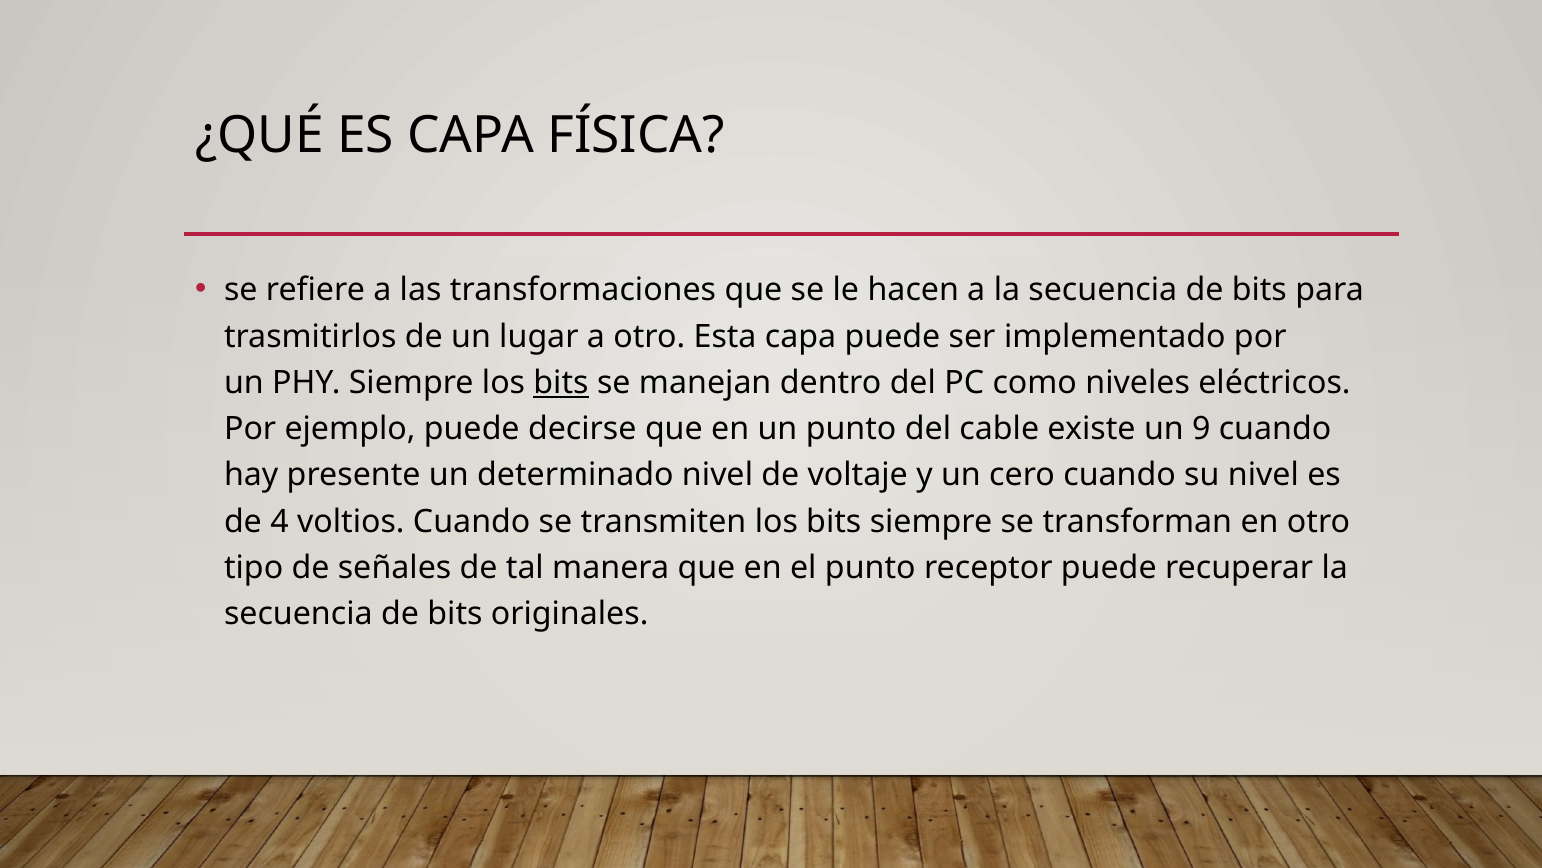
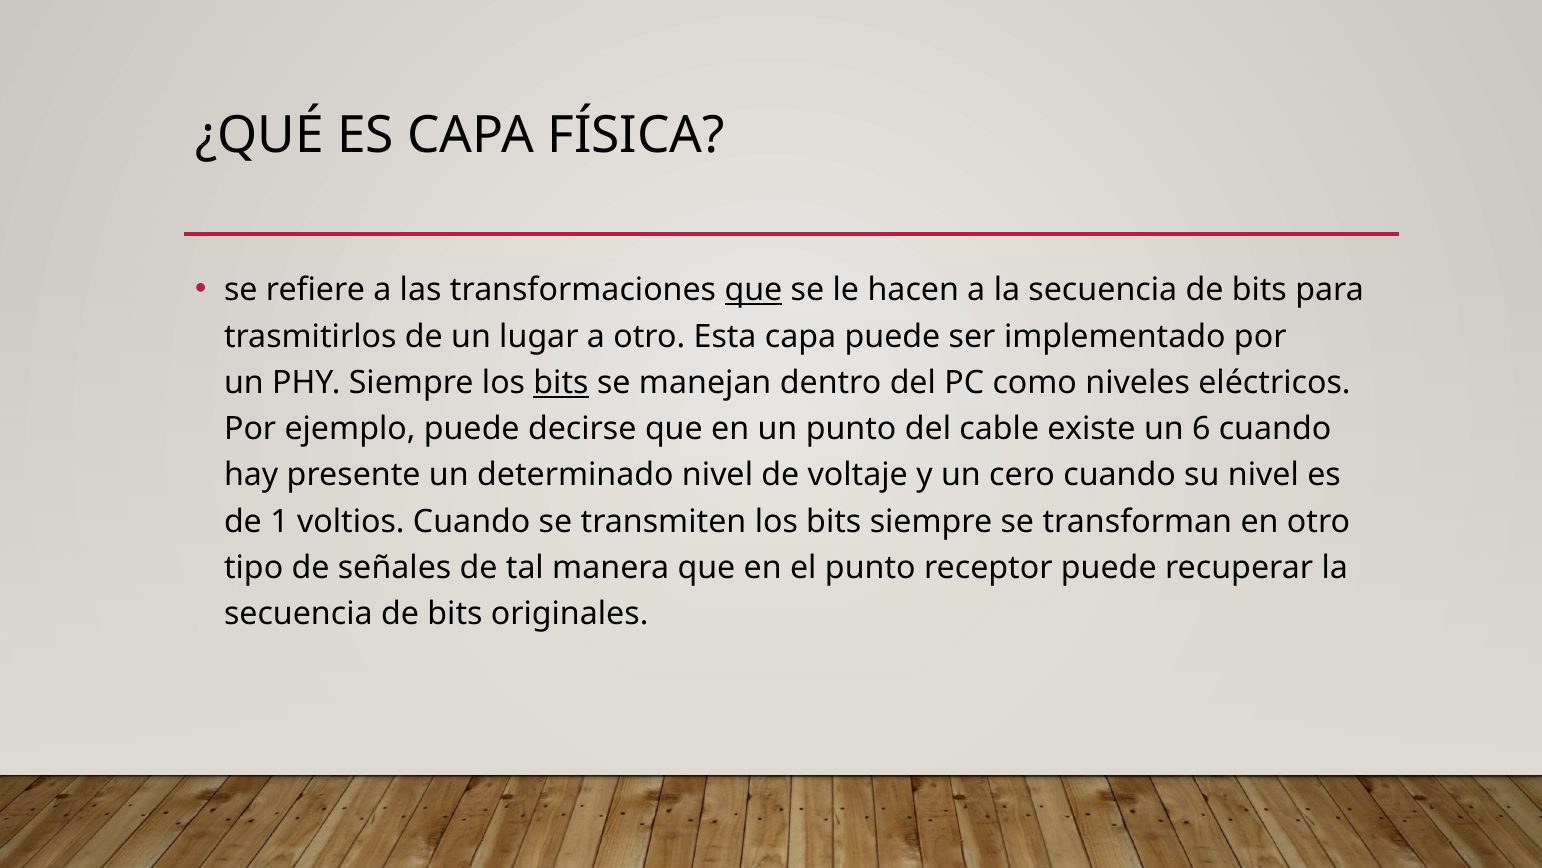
que underline: none -> present (753, 290)
9: 9 -> 6 (1201, 429)
4: 4 -> 1 (280, 521)
